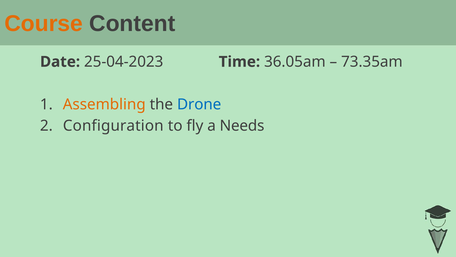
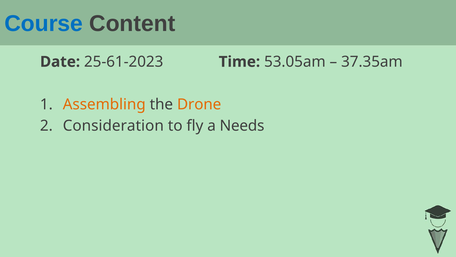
Course colour: orange -> blue (44, 24)
25-04-2023: 25-04-2023 -> 25-61-2023 (124, 62)
36.05am: 36.05am -> 53.05am (295, 62)
73.35am: 73.35am -> 37.35am (372, 62)
Drone colour: blue -> orange (199, 104)
Configuration: Configuration -> Consideration (113, 125)
